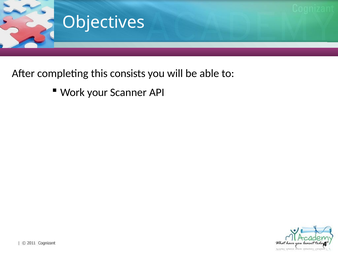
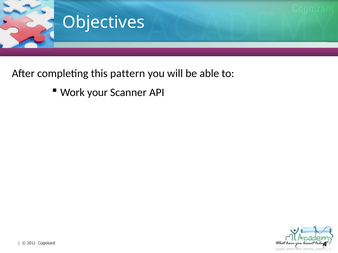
consists: consists -> pattern (128, 73)
